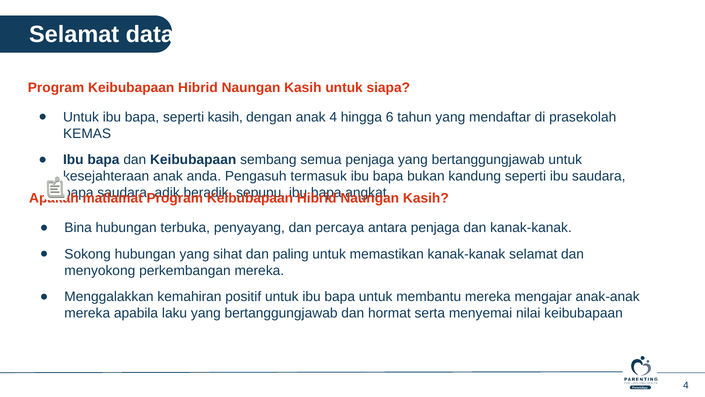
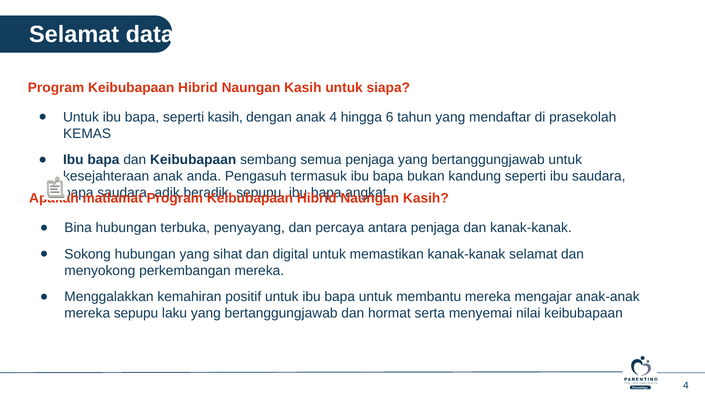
paling: paling -> digital (291, 254)
mereka apabila: apabila -> sepupu (136, 313)
